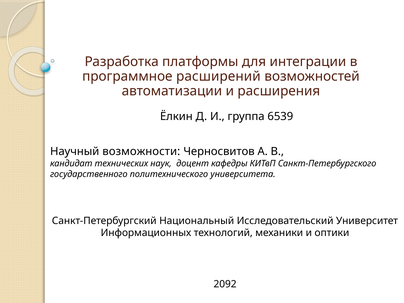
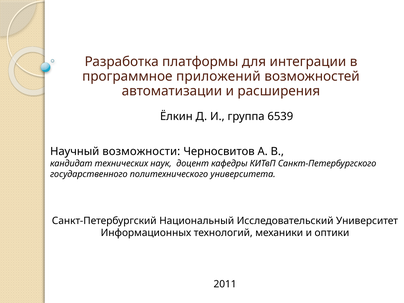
расширений: расширений -> приложений (218, 76)
2092: 2092 -> 2011 (225, 284)
